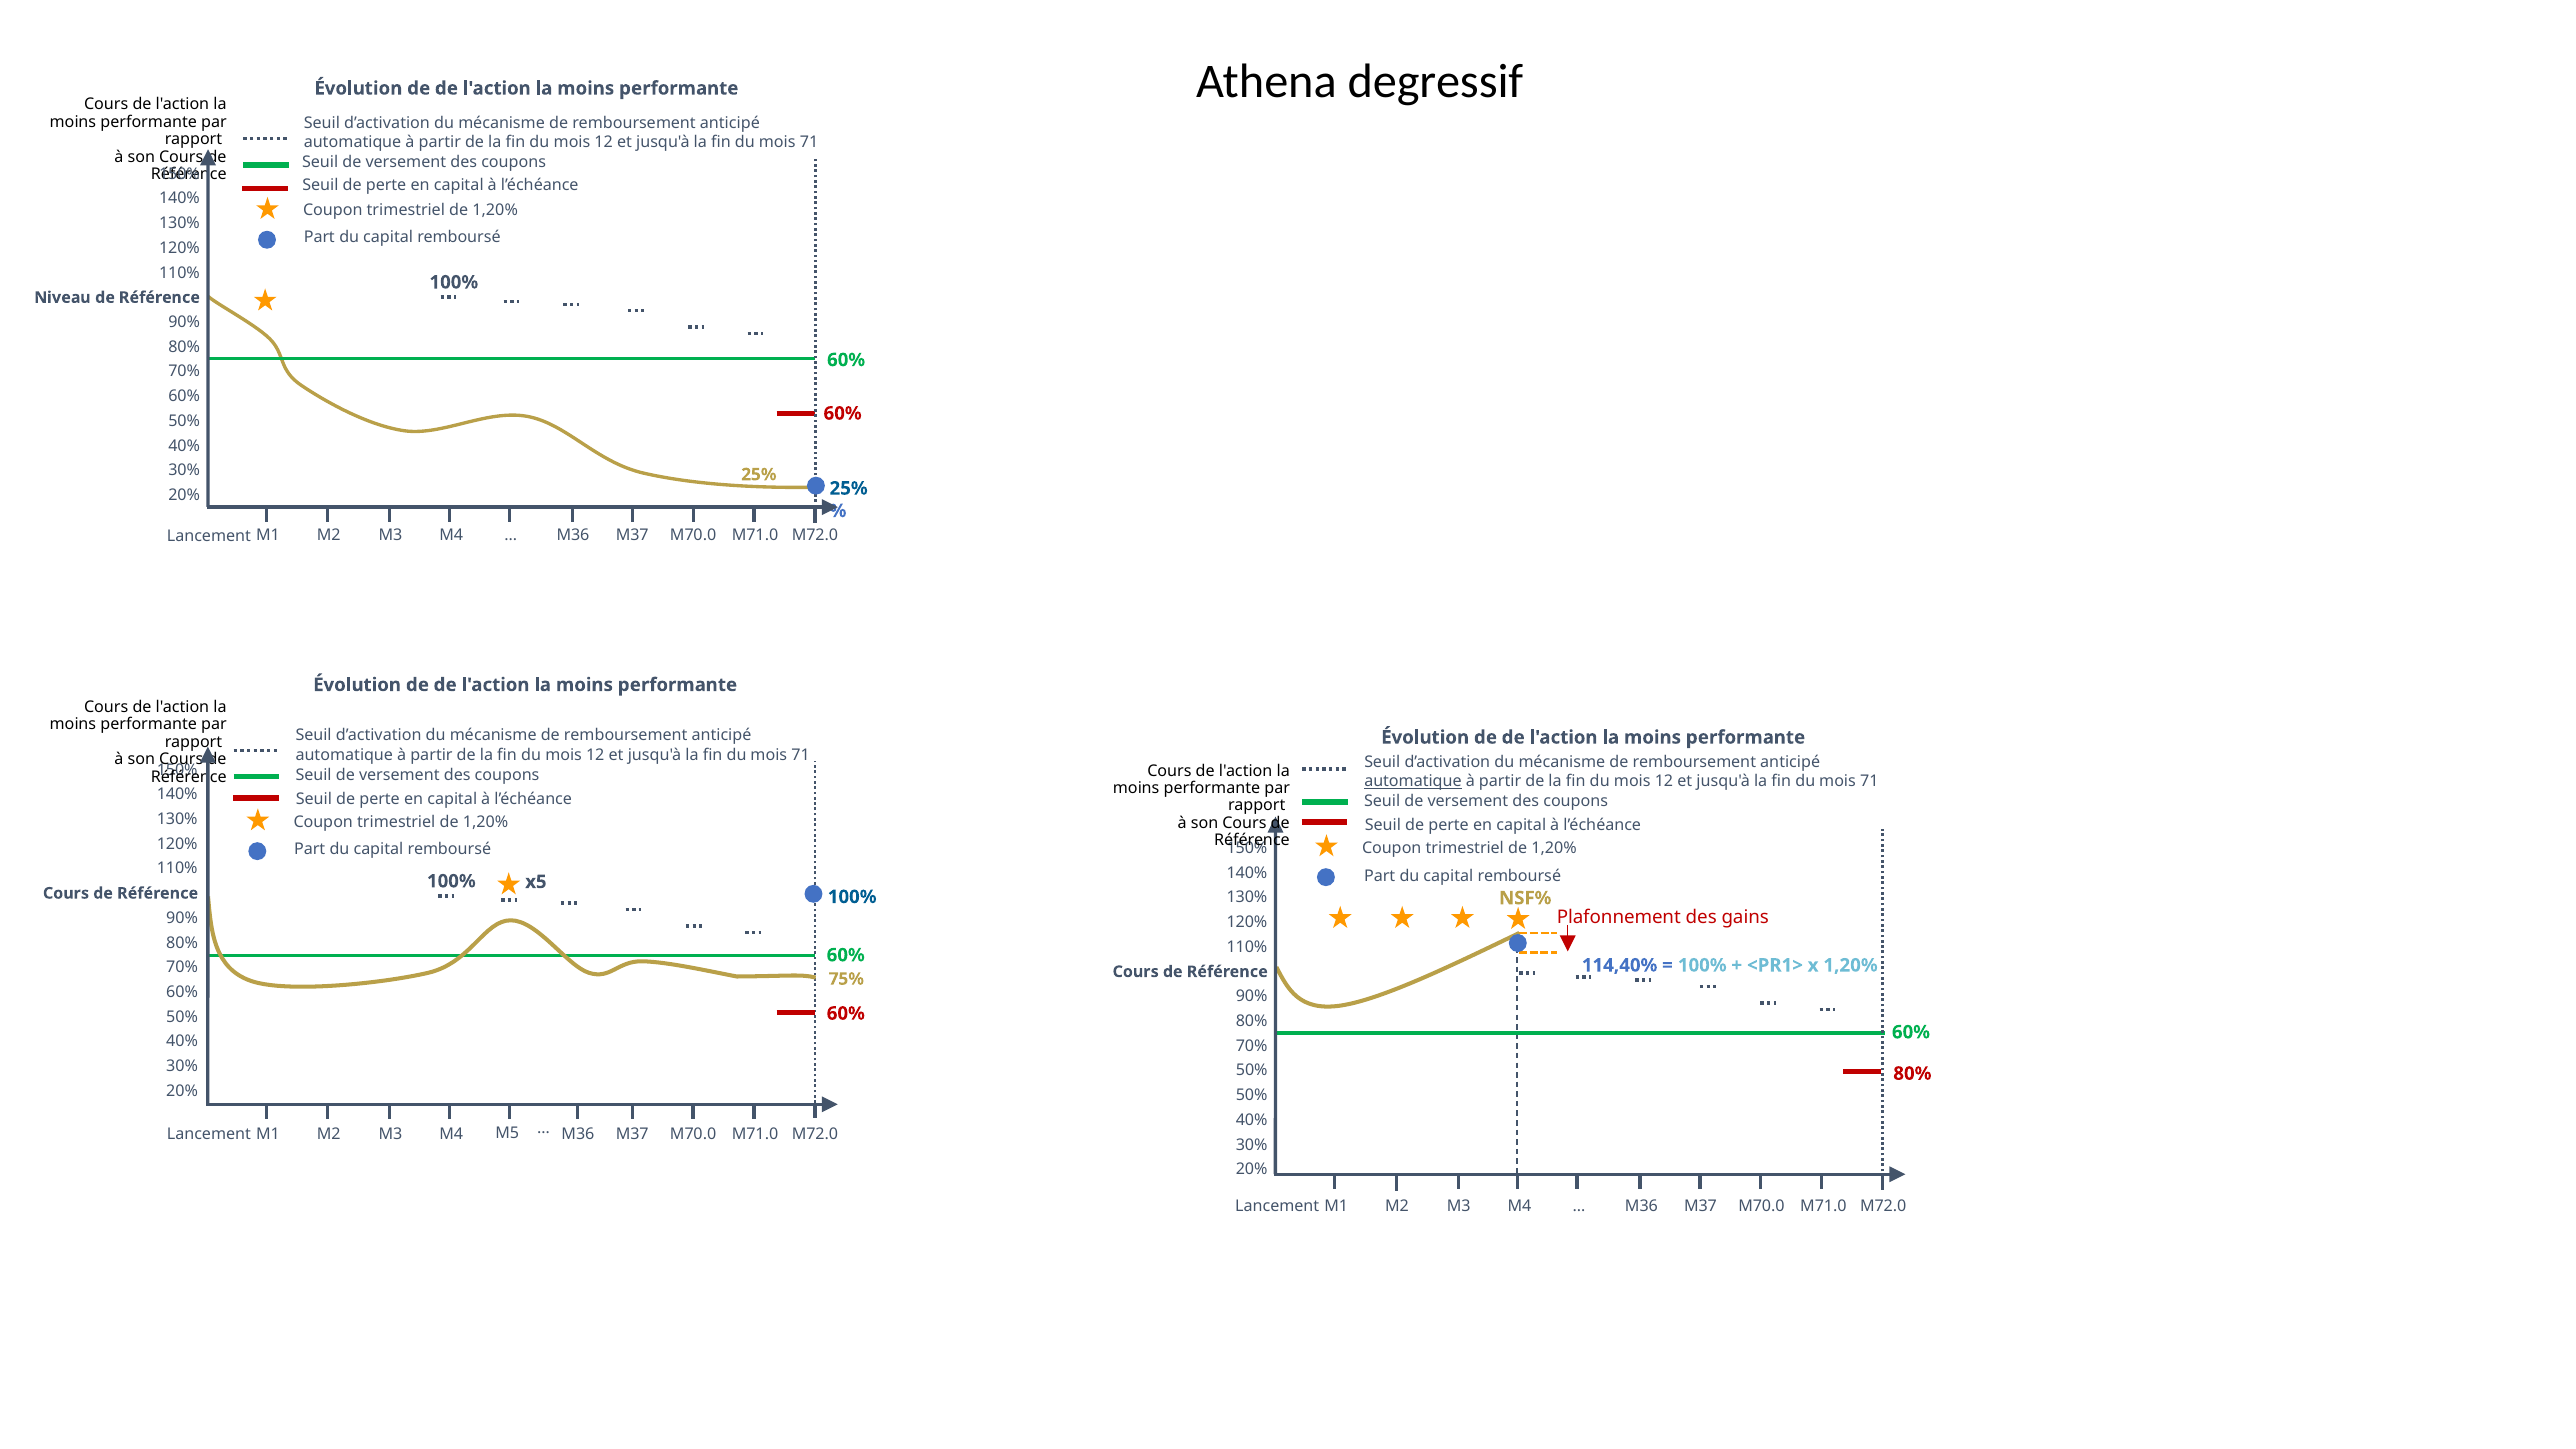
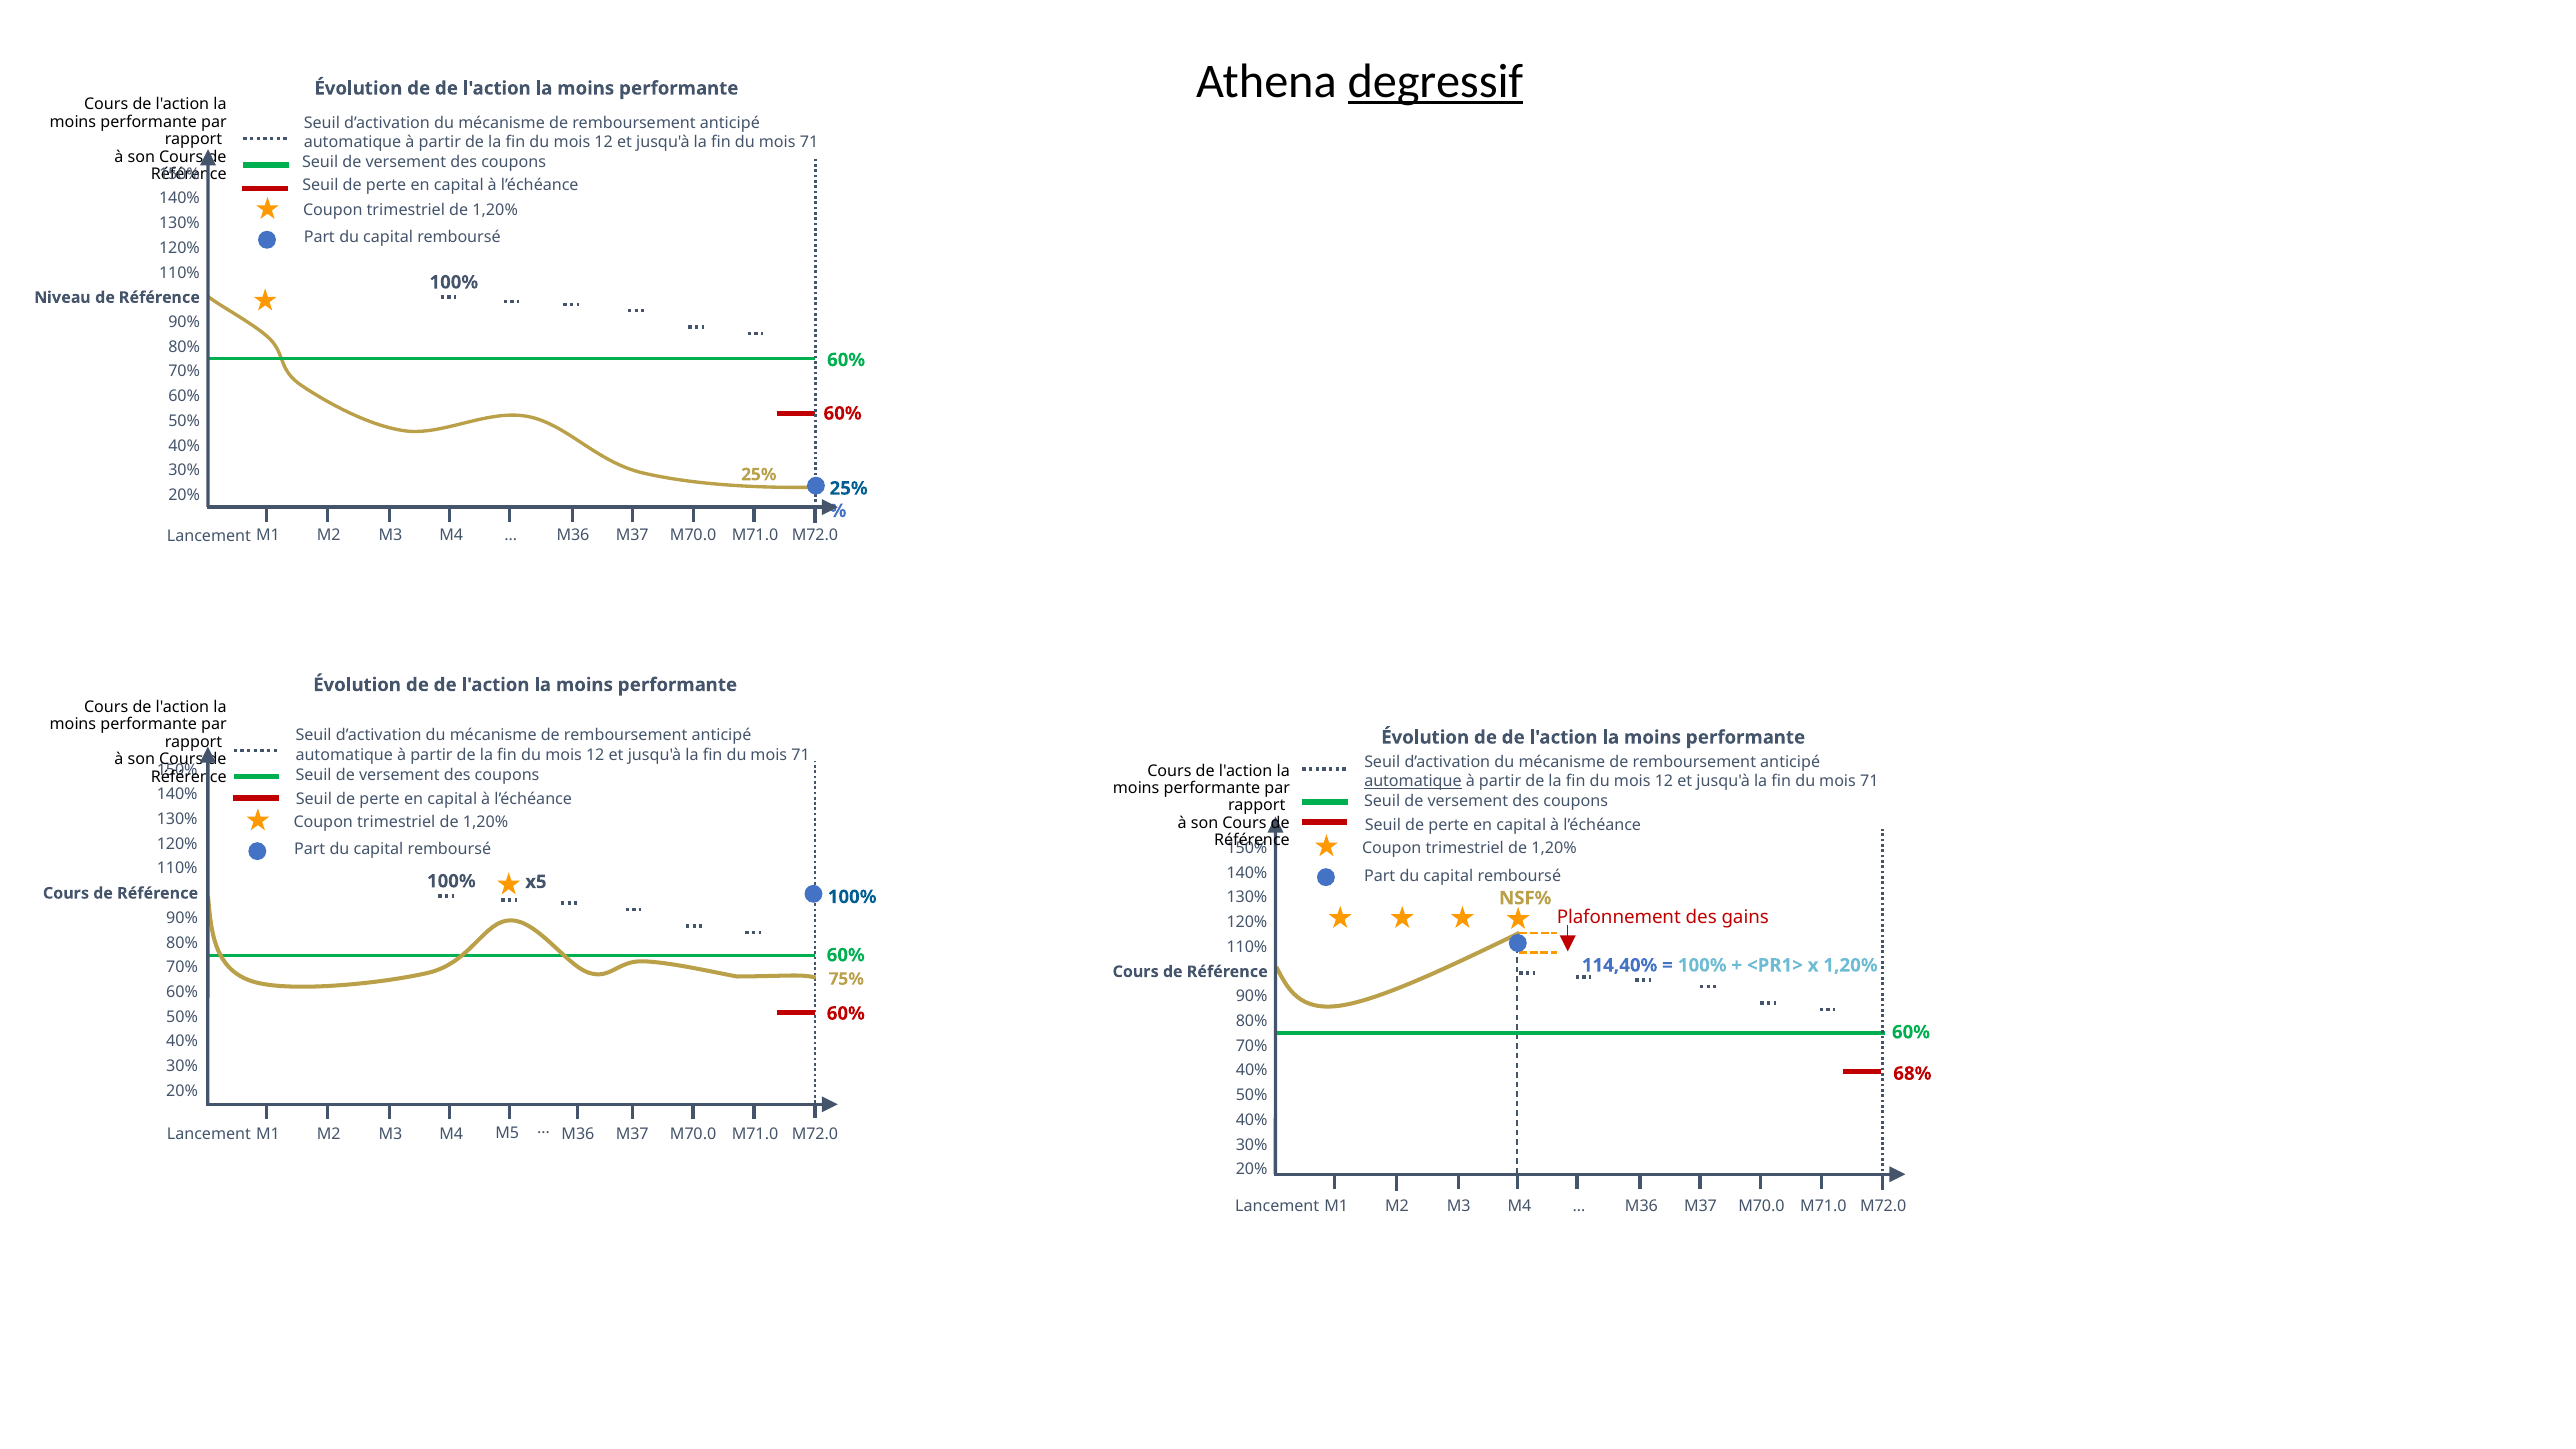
degressif underline: none -> present (1435, 81)
50%: 50% -> 40% (1252, 1071)
80%: 80% -> 68% (1912, 1074)
